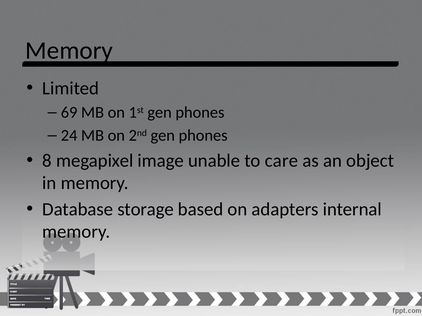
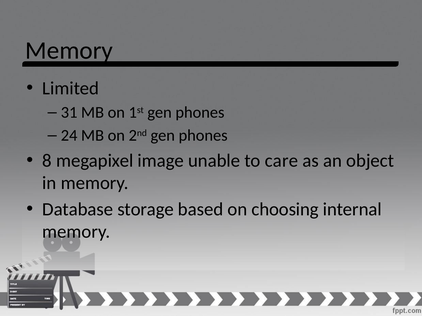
69: 69 -> 31 (69, 113)
adapters: adapters -> choosing (285, 210)
